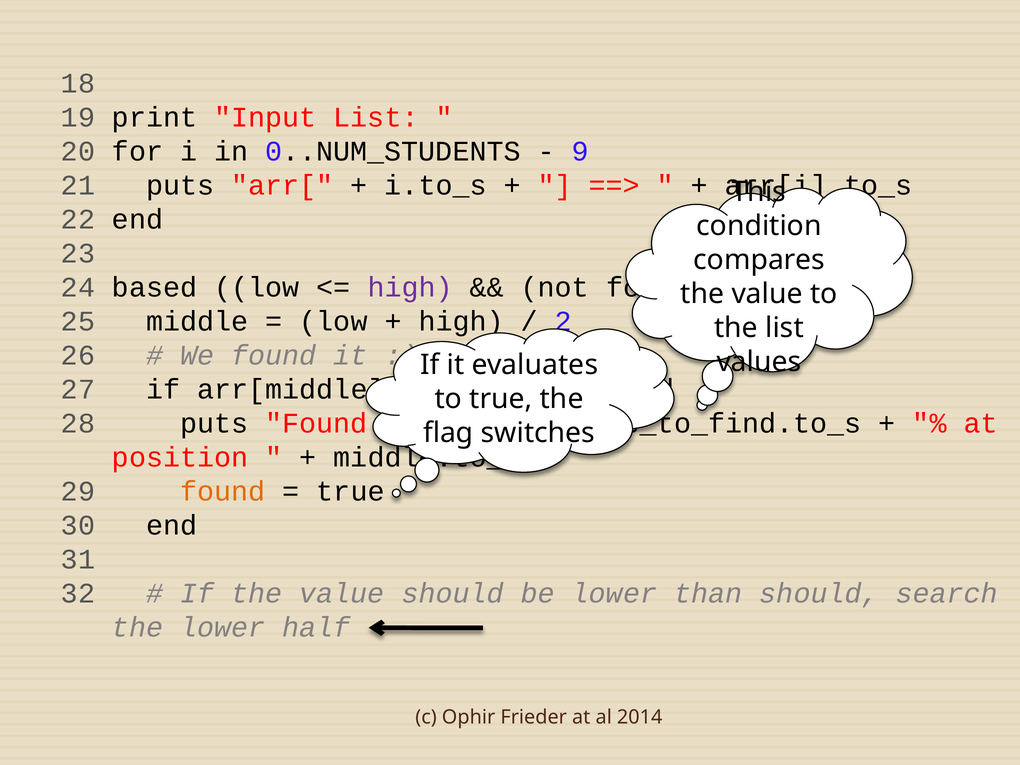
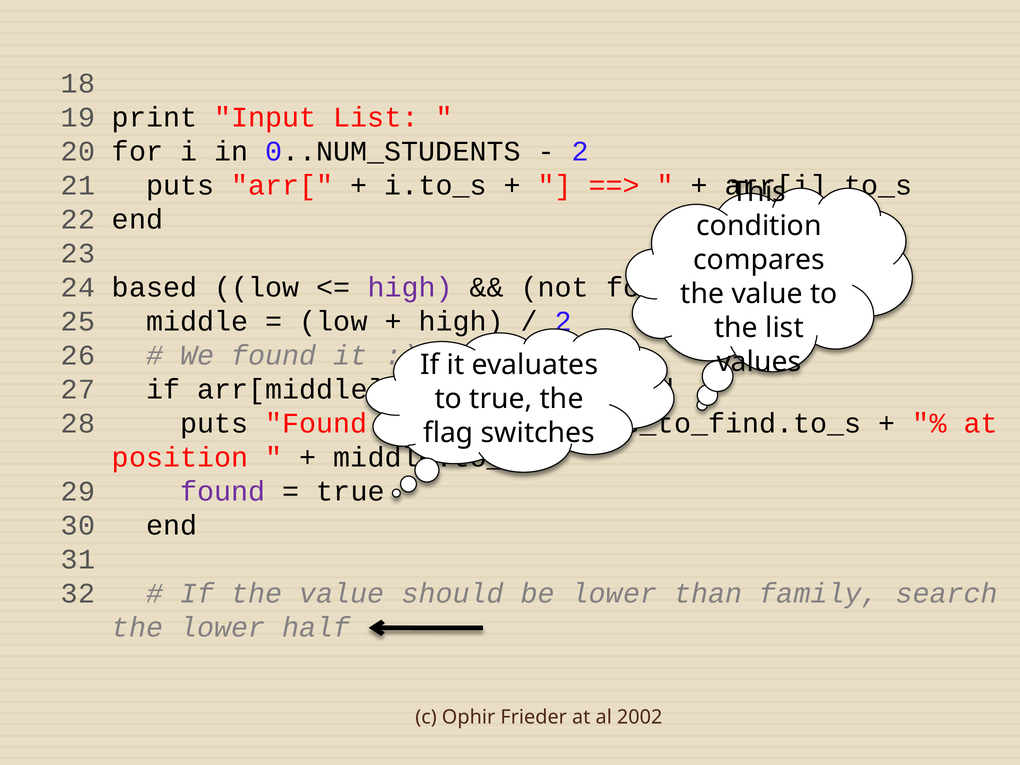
9: 9 -> 2 (580, 151)
found colour: orange -> purple (223, 491)
than should: should -> family (819, 594)
2014: 2014 -> 2002 (640, 717)
